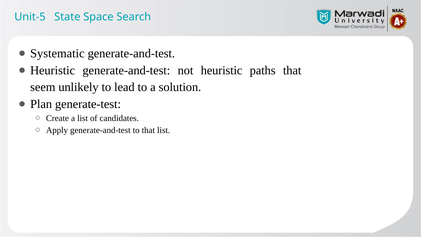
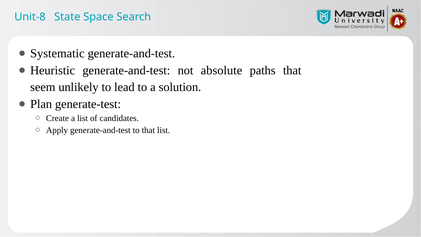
Unit-5: Unit-5 -> Unit-8 (30, 17)
not heuristic: heuristic -> absolute (221, 70)
